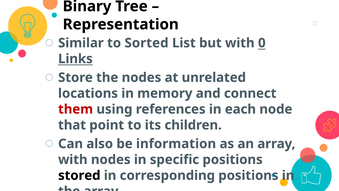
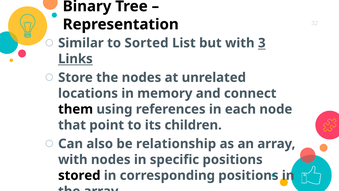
0: 0 -> 3 (262, 43)
them colour: red -> black (76, 109)
information: information -> relationship (176, 144)
